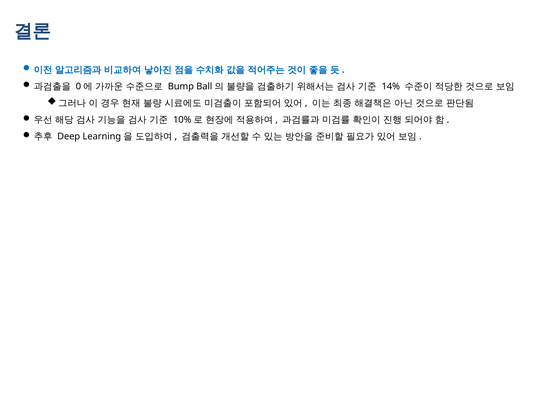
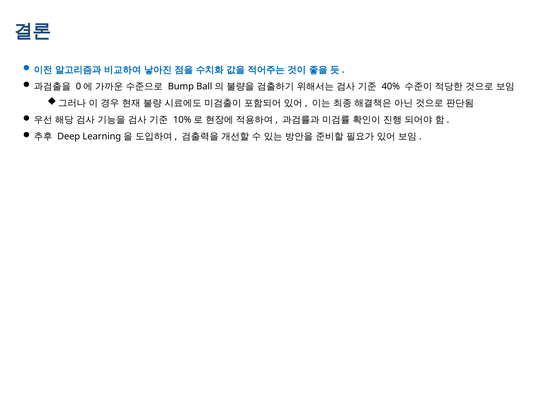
14%: 14% -> 40% (391, 86)
